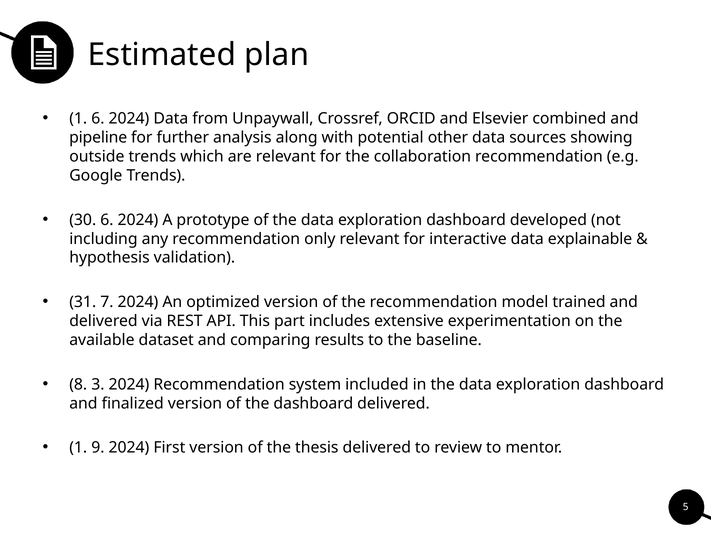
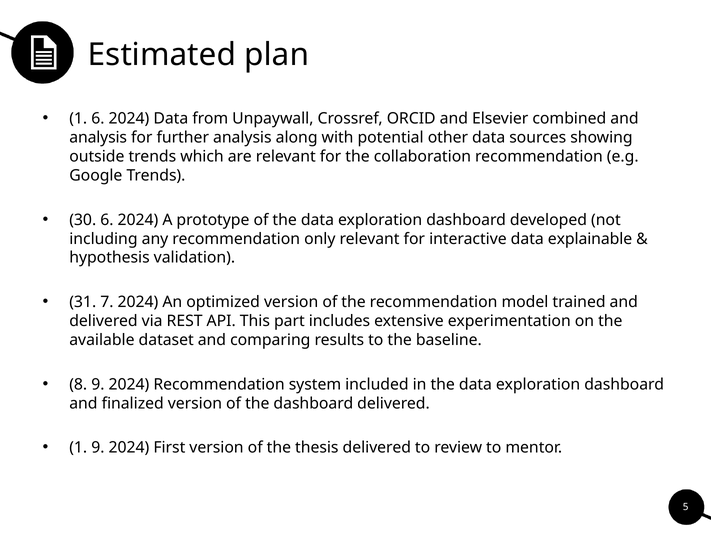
pipeline: pipeline -> analysis (98, 137)
8 3: 3 -> 9 (98, 384)
